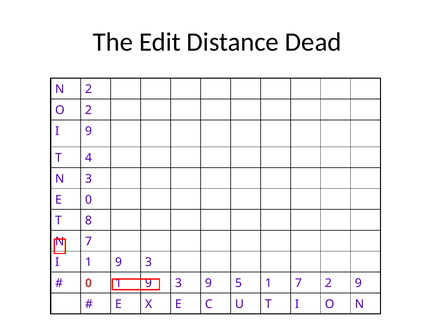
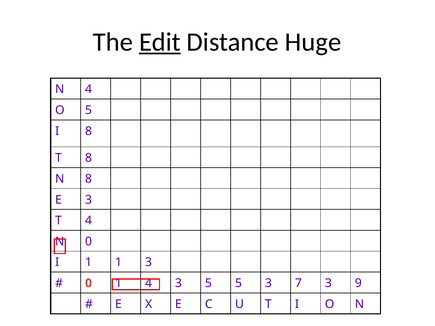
Edit underline: none -> present (160, 42)
Dead: Dead -> Huge (313, 42)
N 2: 2 -> 4 (89, 89)
O 2: 2 -> 5 (89, 110)
I 9: 9 -> 8 (89, 131)
T 4: 4 -> 8 (89, 158)
N 3: 3 -> 8 (89, 179)
E 0: 0 -> 3 (89, 200)
T 8: 8 -> 4 (89, 221)
N 7: 7 -> 0 (89, 242)
I 1 9: 9 -> 1 (118, 263)
0 1 9: 9 -> 4 (148, 283)
3 9: 9 -> 5 (208, 283)
5 1: 1 -> 3 (268, 283)
7 2: 2 -> 3 (328, 283)
